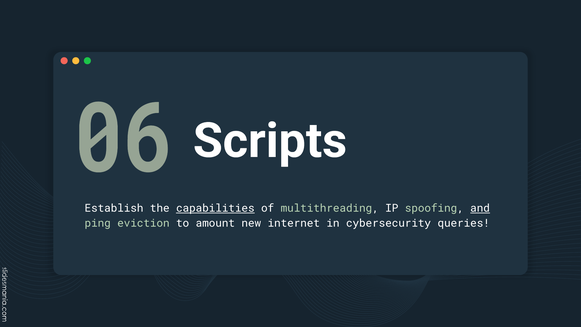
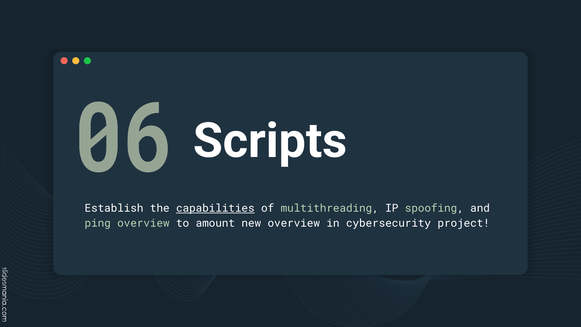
and underline: present -> none (480, 208)
ping eviction: eviction -> overview (143, 223)
new internet: internet -> overview (294, 223)
queries: queries -> project (464, 223)
